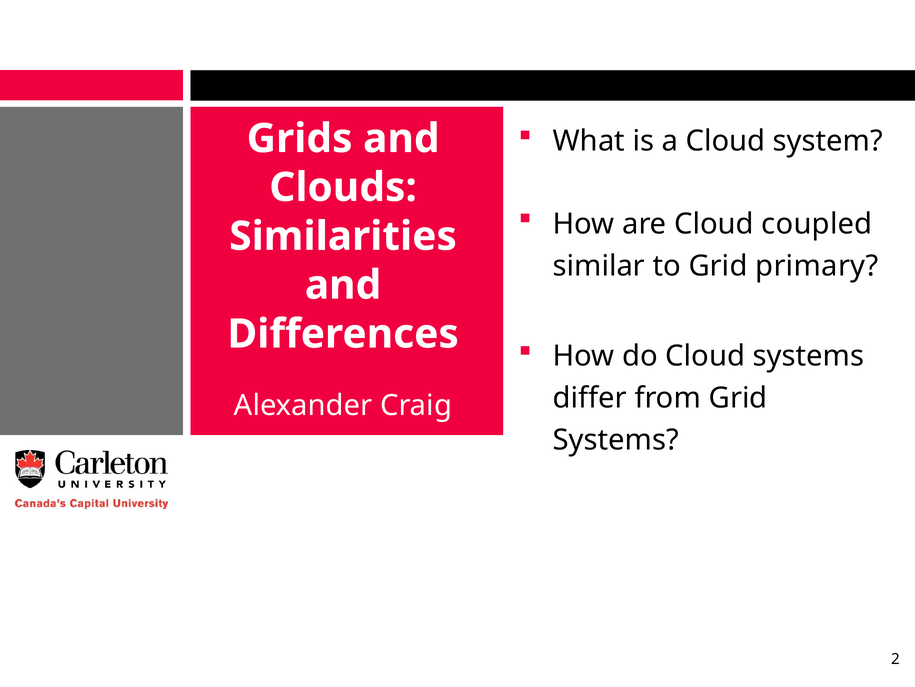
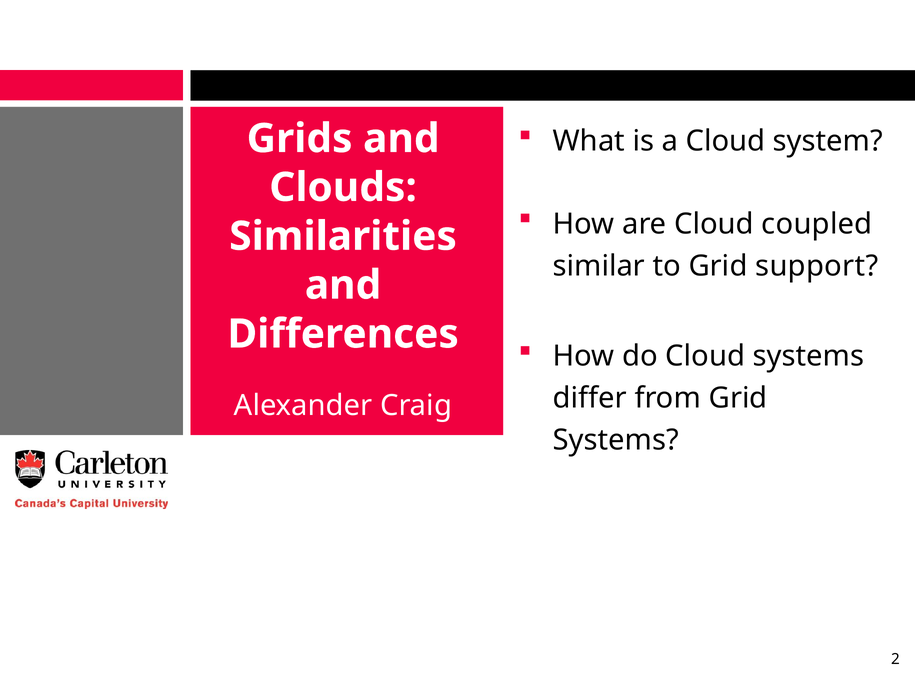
primary: primary -> support (817, 266)
